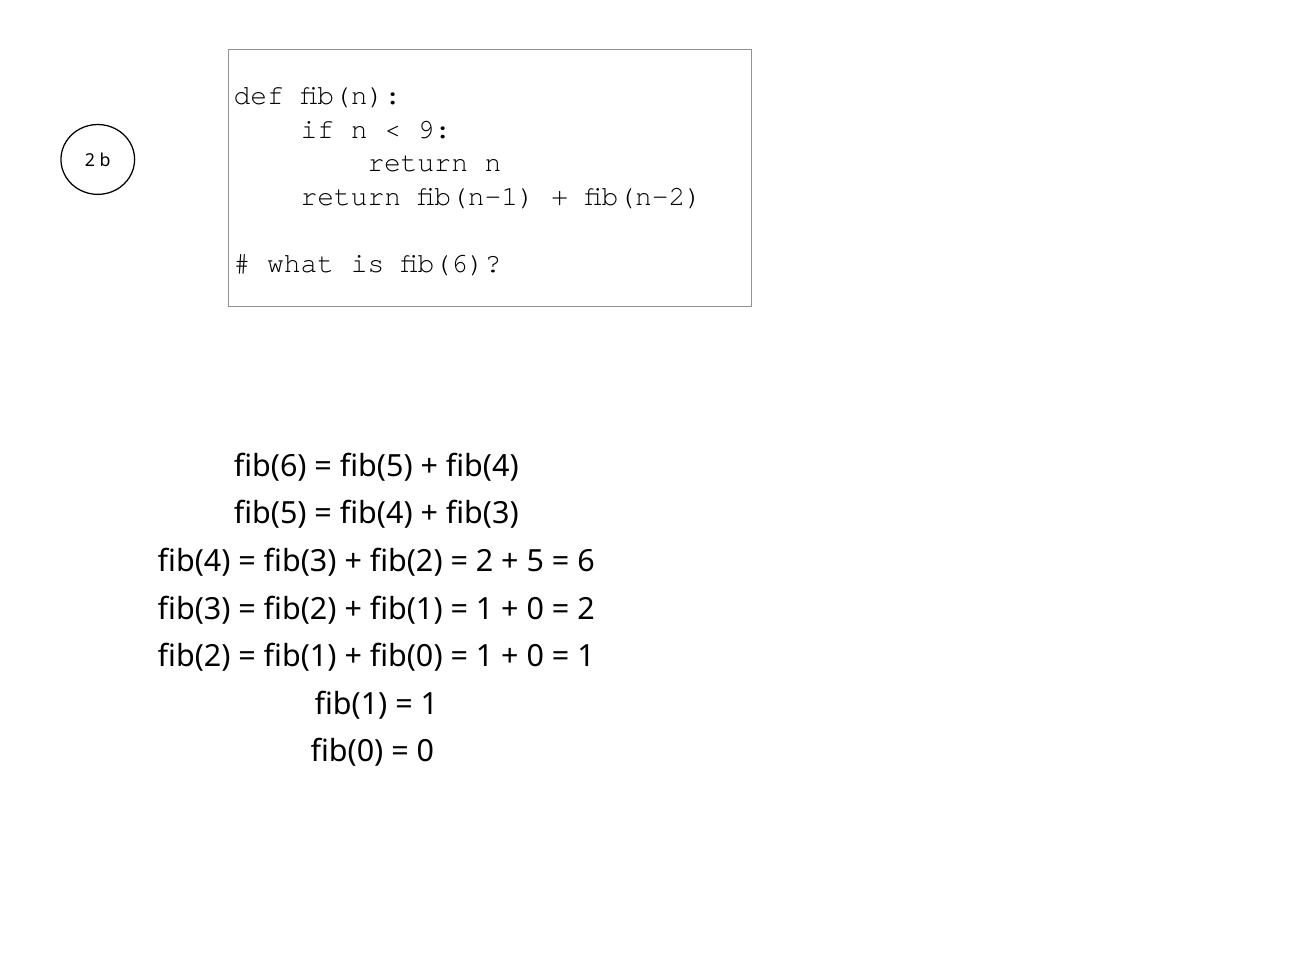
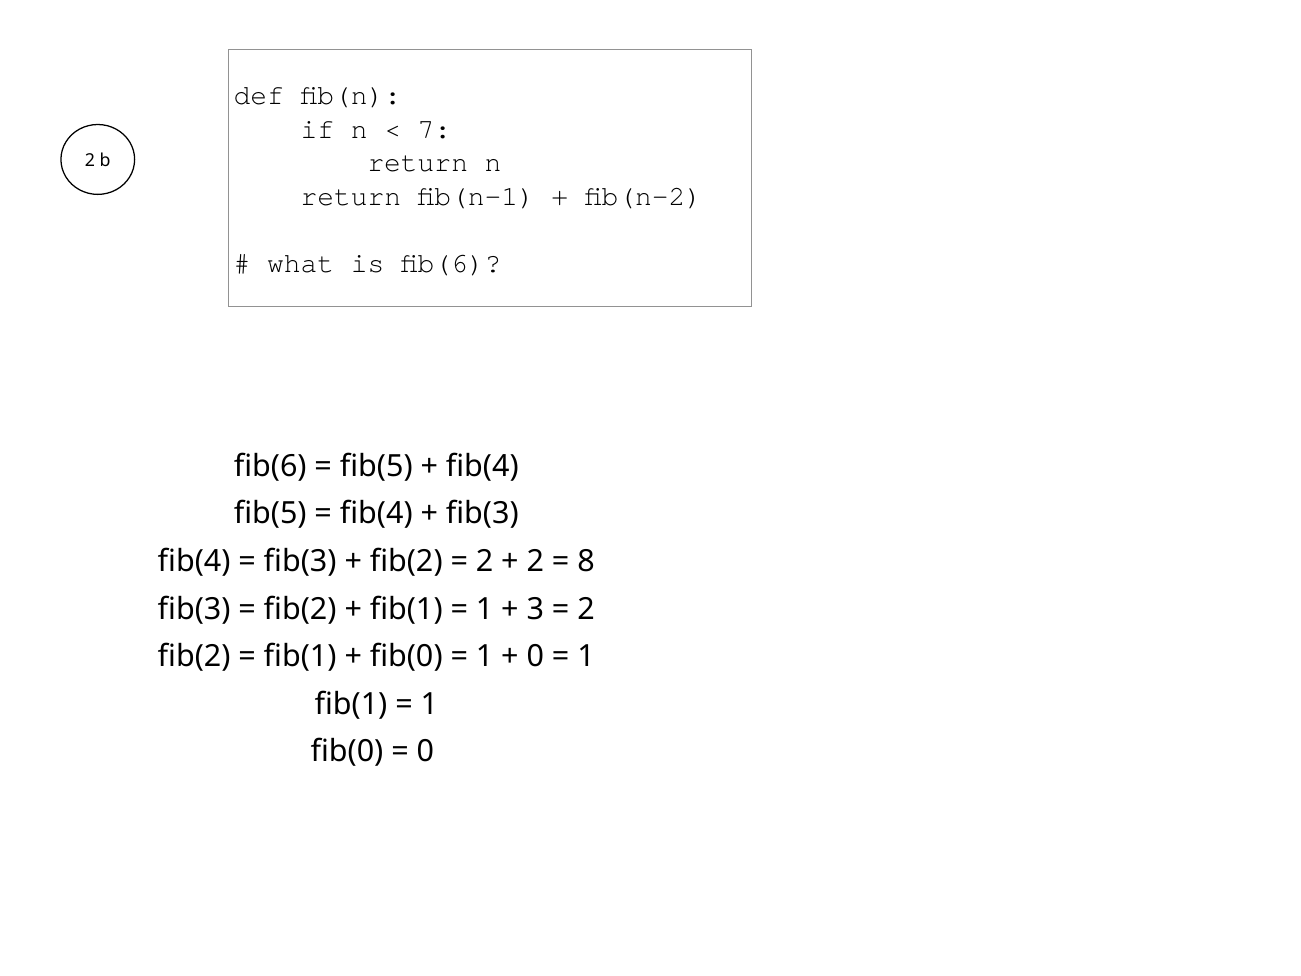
9: 9 -> 7 (434, 129)
5: 5 -> 2 (535, 561)
6: 6 -> 8 (586, 561)
0: 0 -> 3 (535, 609)
